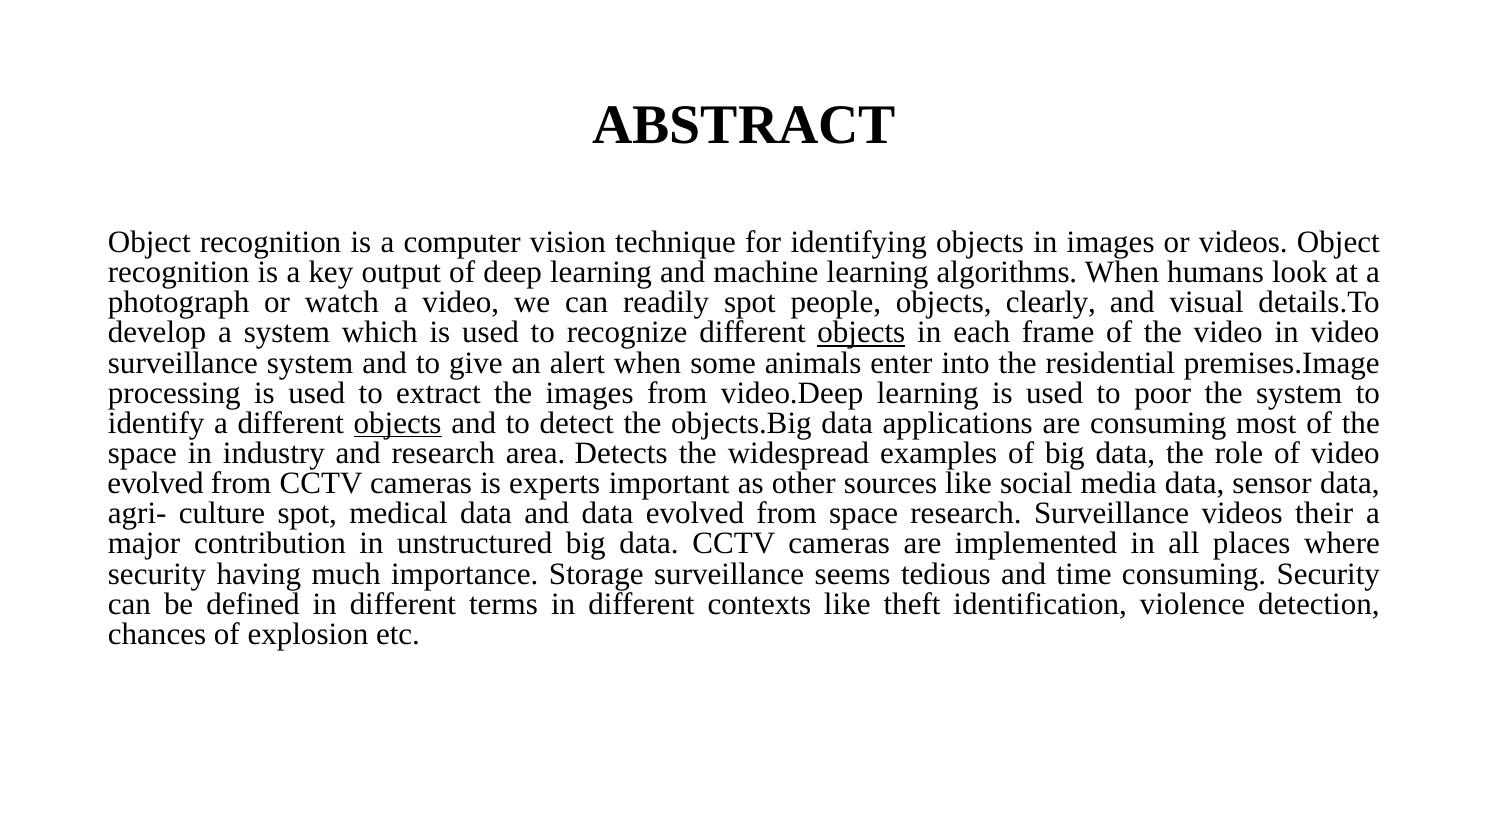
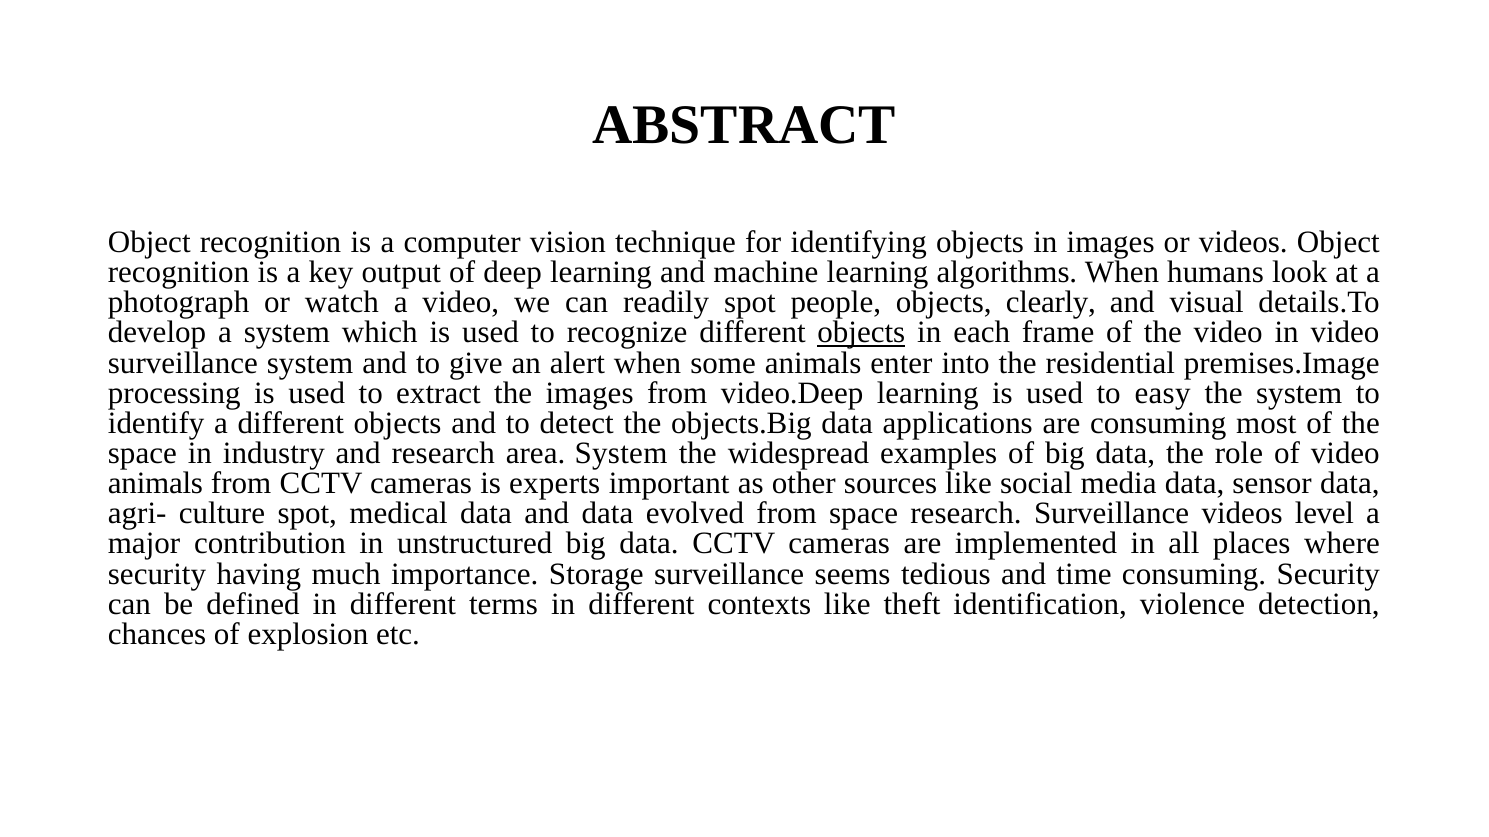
poor: poor -> easy (1163, 393)
objects underline: present -> none (398, 423)
area Detects: Detects -> System (621, 454)
evolved: evolved -> animals (155, 484)
their: their -> level (1324, 514)
